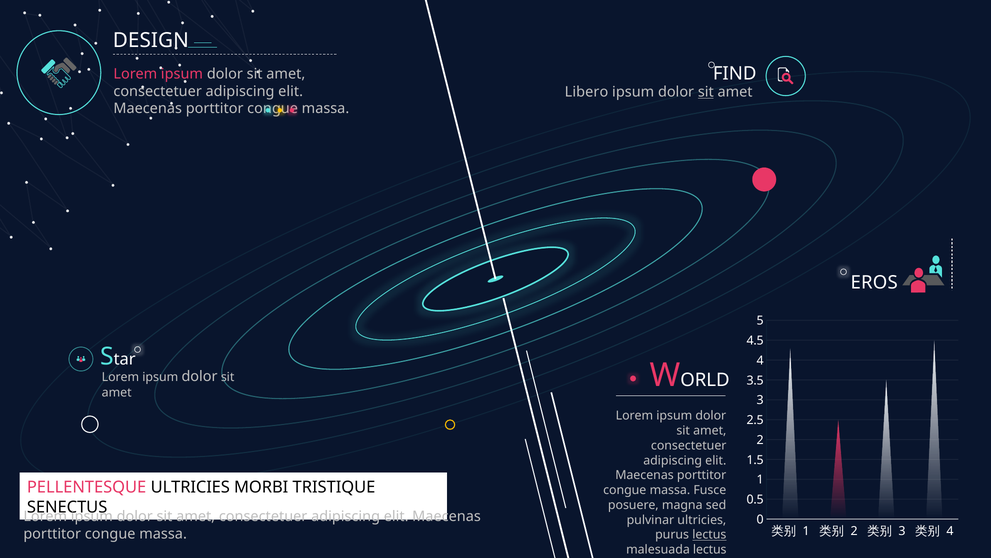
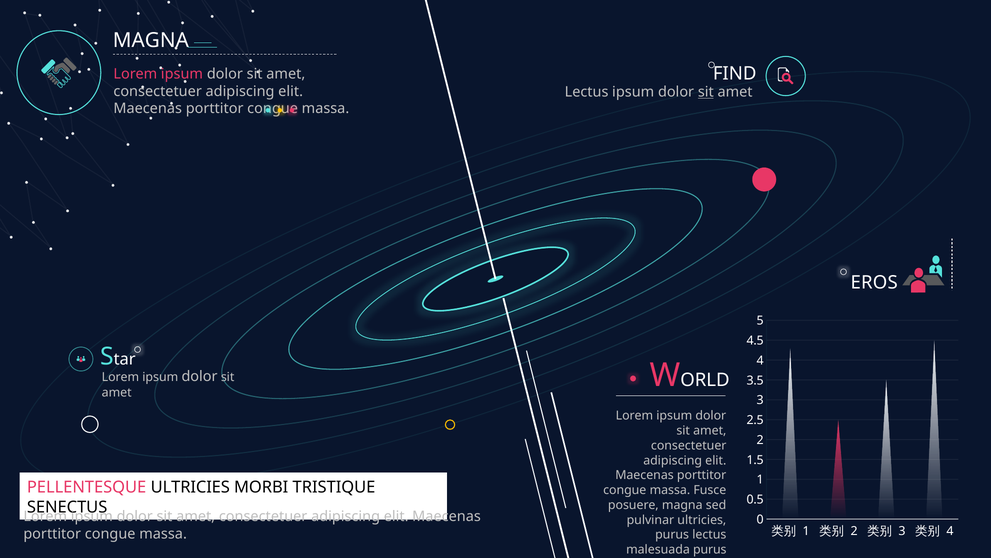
DESIGN: DESIGN -> MAGNA (151, 40)
Libero: Libero -> Lectus (587, 92)
lectus underline: present -> none (709, 534)
malesuada lectus: lectus -> purus (710, 549)
